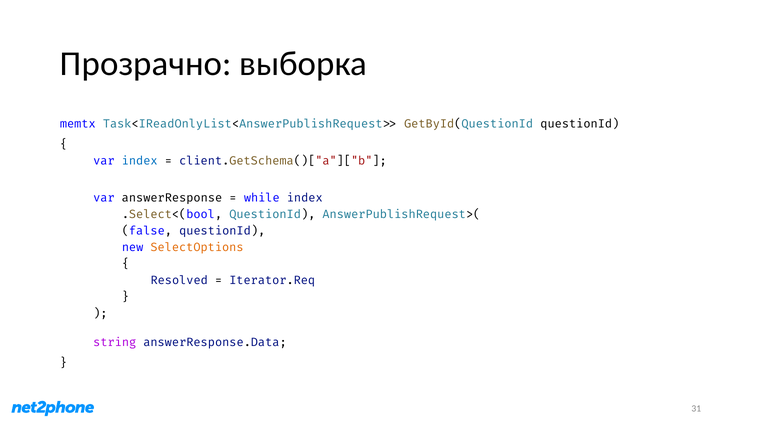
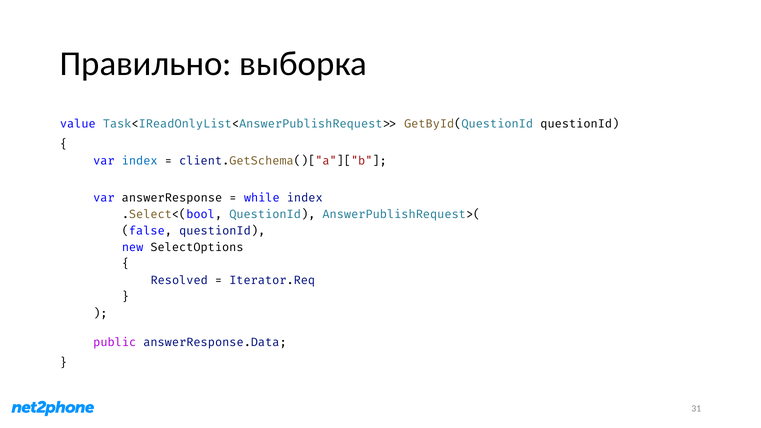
Прозрачно: Прозрачно -> Правильно (146, 64)
memtx: memtx -> value (78, 124)
SelectOptions colour: orange -> black (197, 248)
string: string -> public (115, 343)
